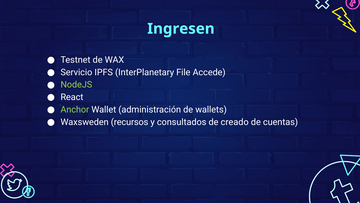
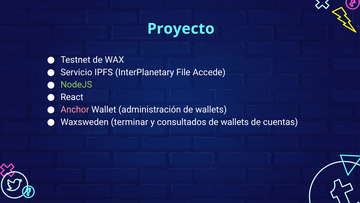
Ingresen: Ingresen -> Proyecto (181, 29)
Anchor colour: light green -> pink (75, 109)
recursos: recursos -> terminar (130, 122)
creado: creado -> wallets (235, 122)
